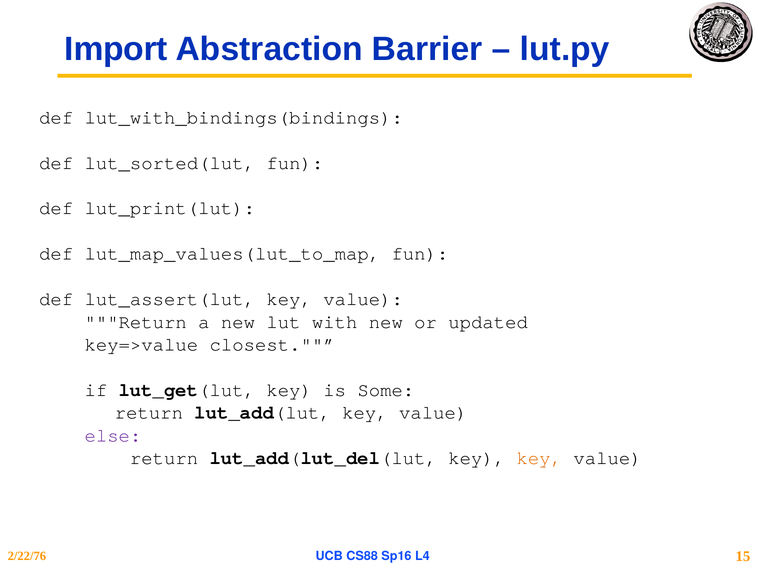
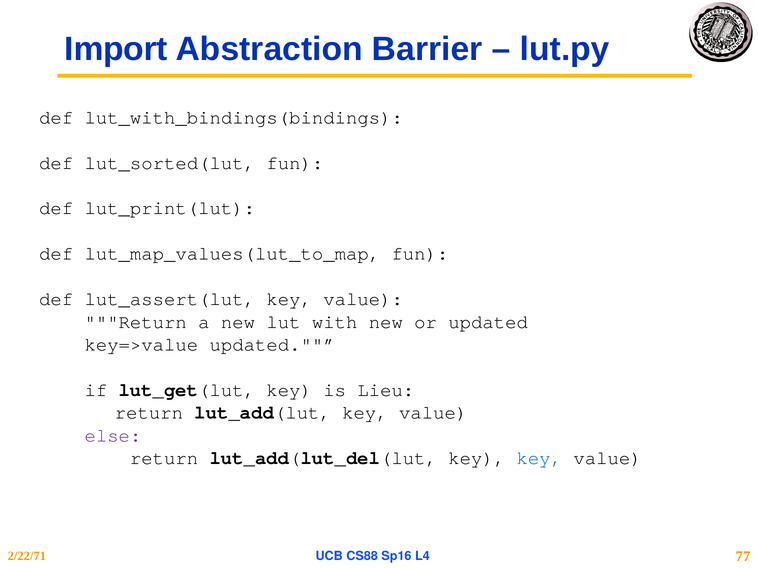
key=>value closest: closest -> updated (272, 345)
Some: Some -> Lieu (386, 390)
key colour: orange -> blue (539, 459)
2/22/76: 2/22/76 -> 2/22/71 (27, 557)
15: 15 -> 77 (743, 557)
